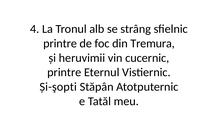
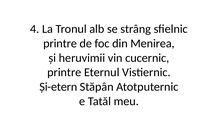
Tremura: Tremura -> Menirea (153, 44)
Și-şopti: Și-şopti -> Și-etern (58, 87)
